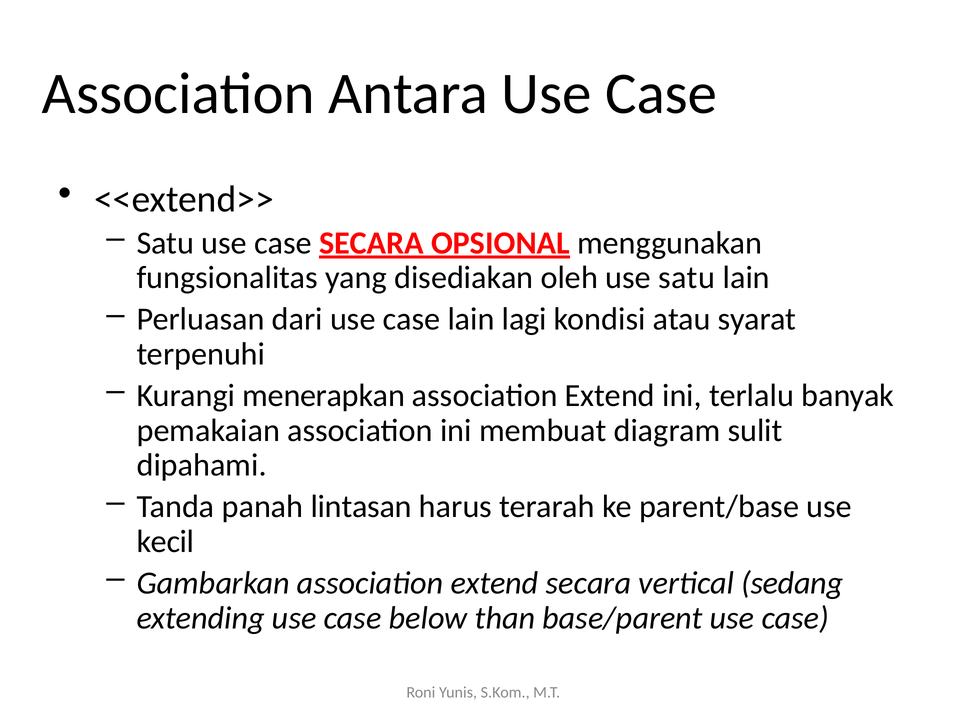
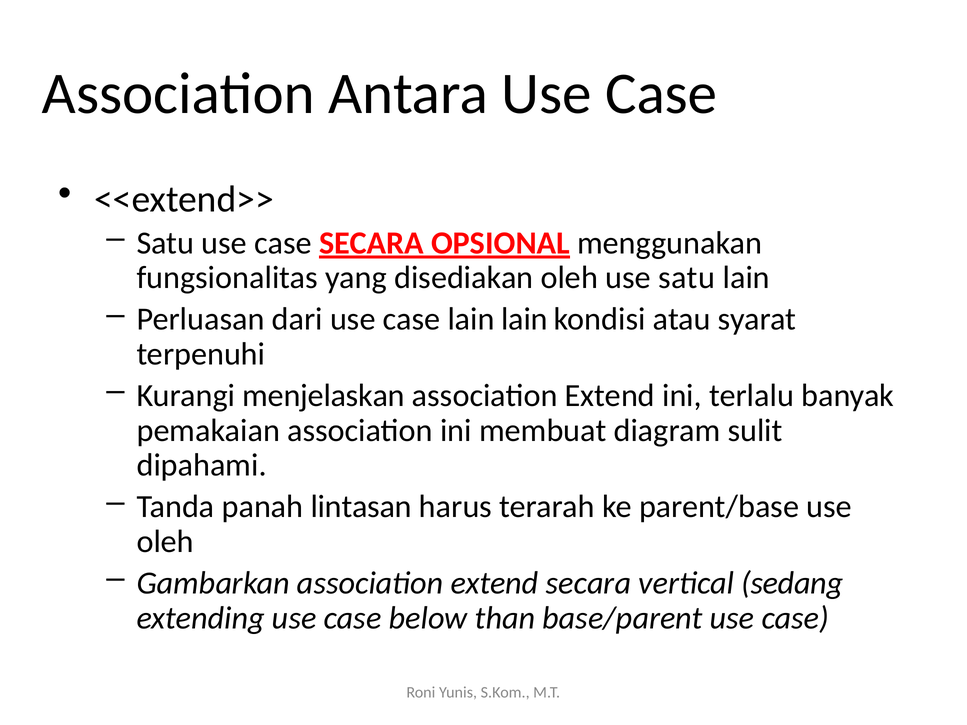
lain lagi: lagi -> lain (524, 319)
menerapkan: menerapkan -> menjelaskan (324, 396)
kecil: kecil -> oleh (165, 542)
